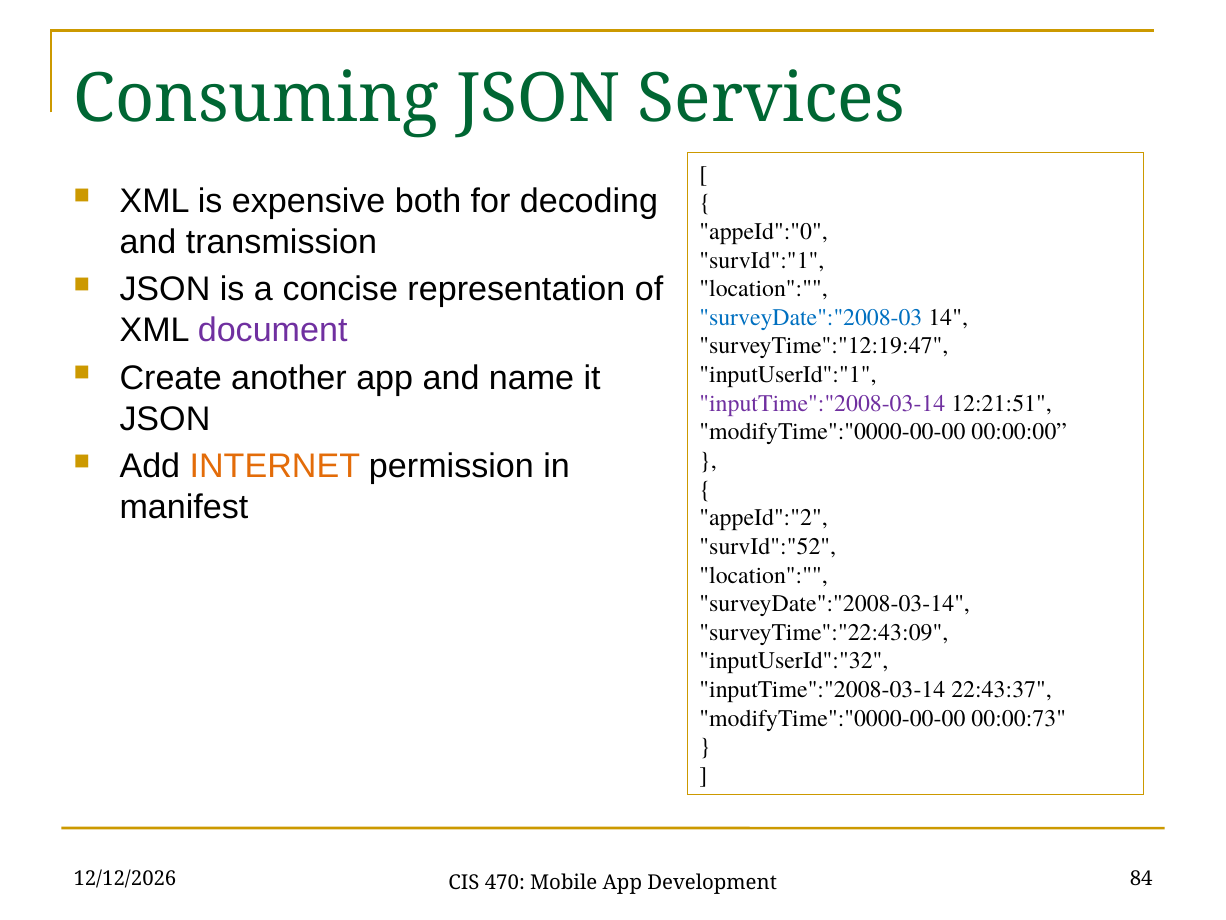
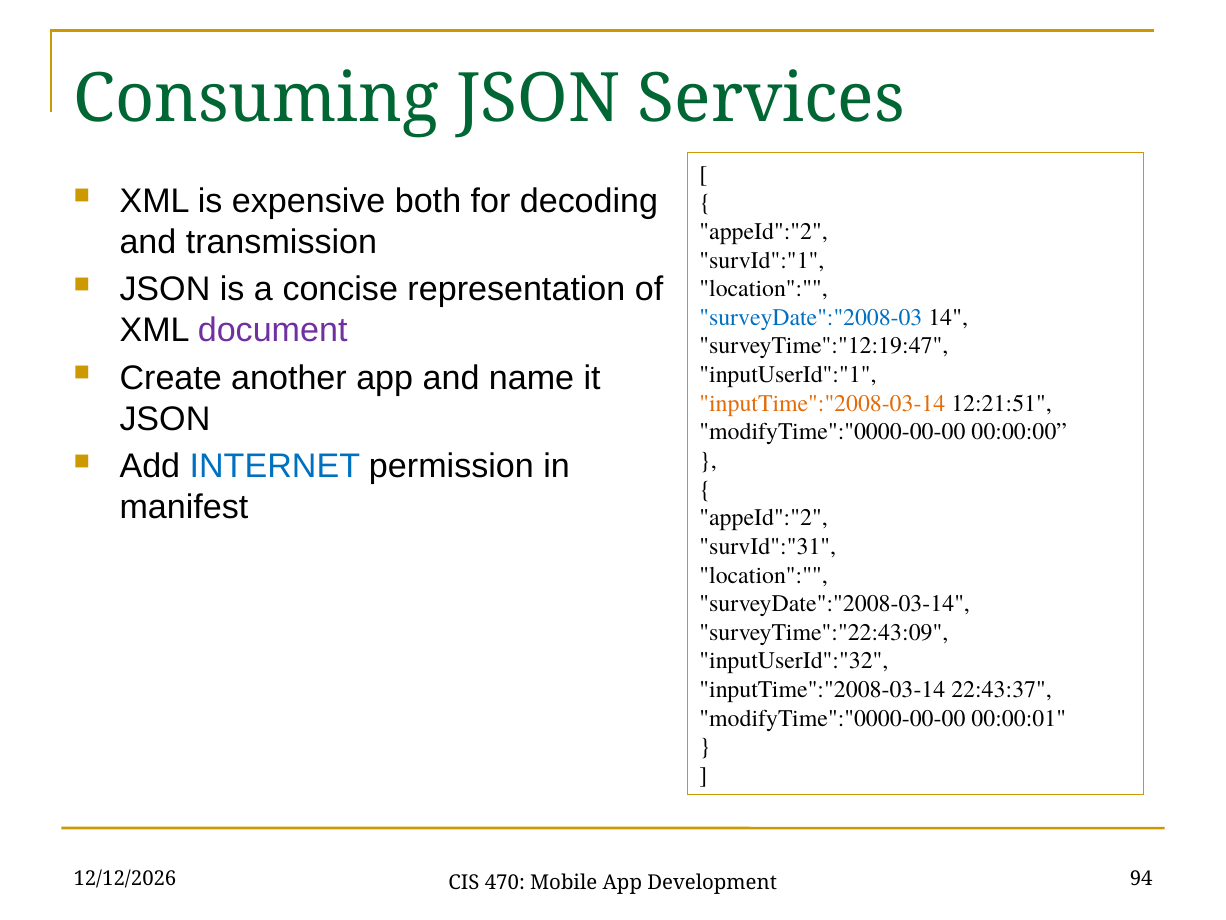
appeId":"0: appeId":"0 -> appeId":"2 (764, 231)
inputTime":"2008-03-14 colour: purple -> orange (822, 403)
INTERNET colour: orange -> blue (275, 466)
survId":"52: survId":"52 -> survId":"31 (768, 546)
00:00:73: 00:00:73 -> 00:00:01 (1019, 718)
84: 84 -> 94 (1141, 878)
